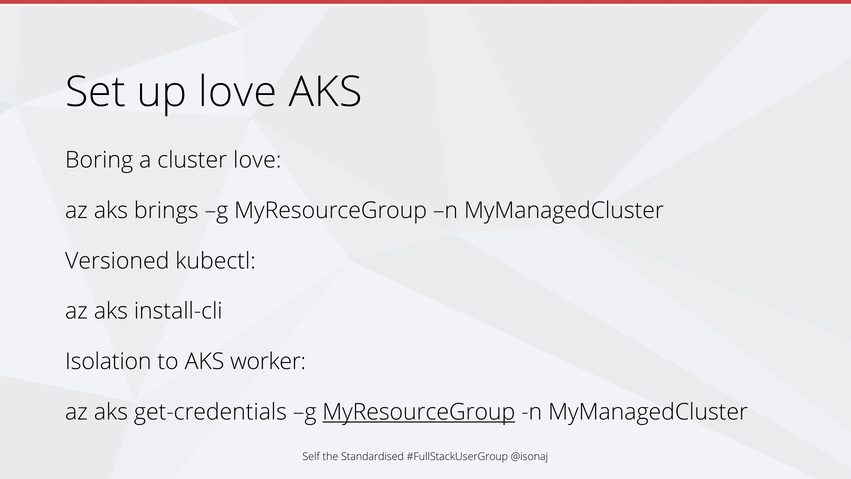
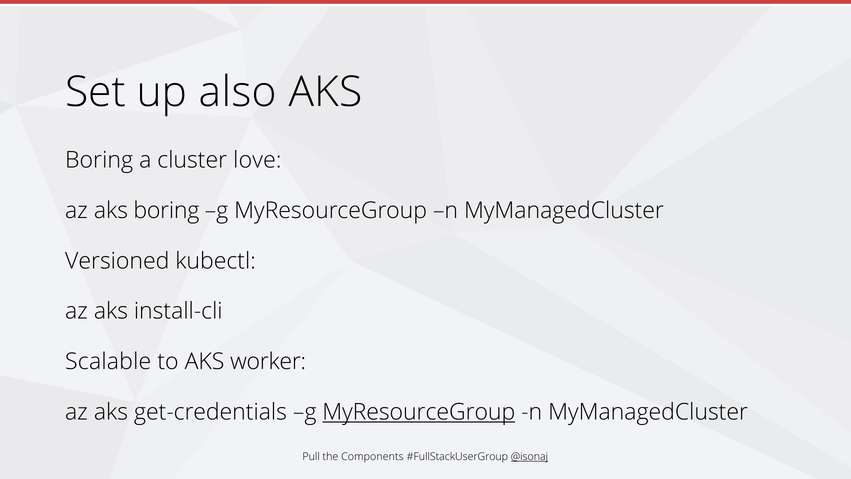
up love: love -> also (238, 92)
az aks brings: brings -> boring (166, 211)
Isolation: Isolation -> Scalable (108, 361)
Self: Self -> Pull (311, 456)
Standardised: Standardised -> Components (372, 456)
@isonaj underline: none -> present (529, 456)
